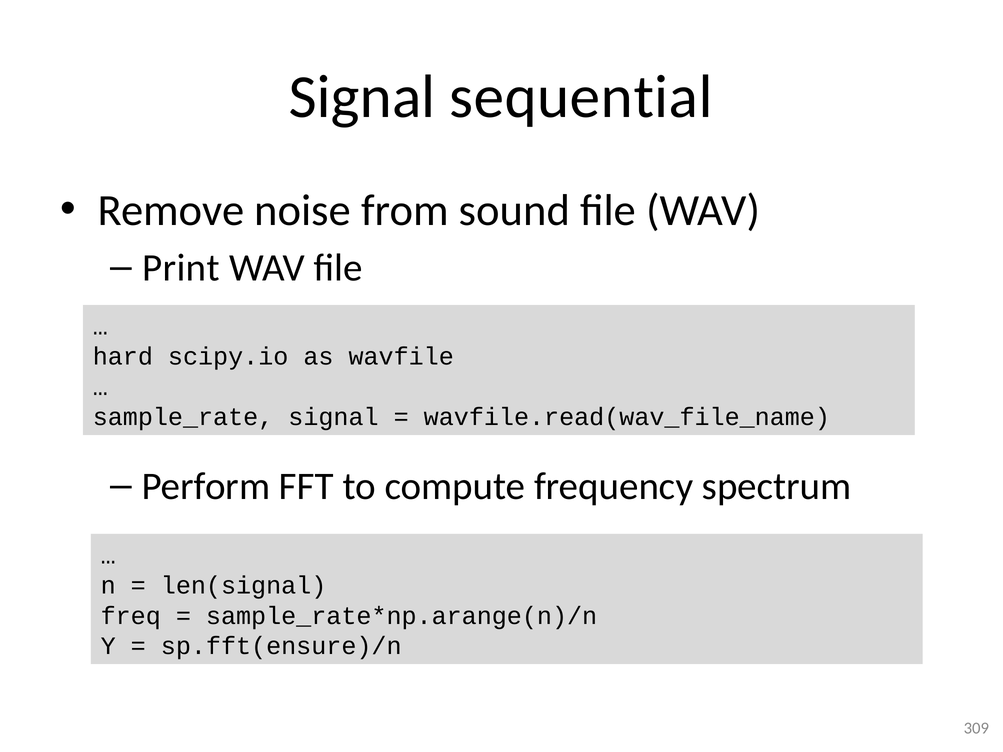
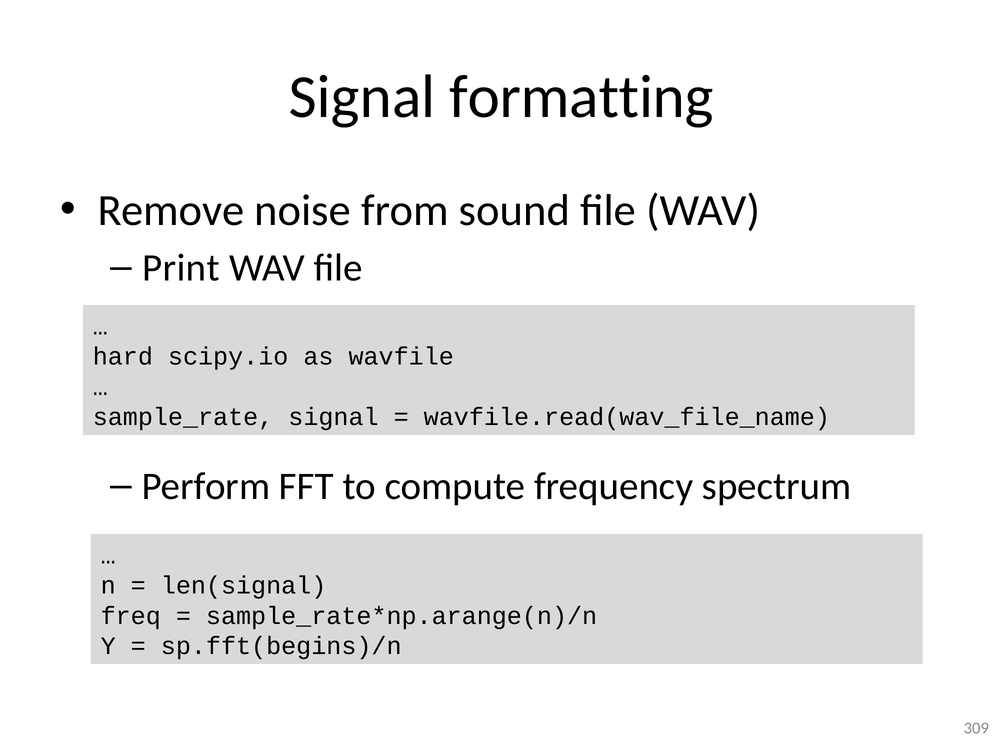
sequential: sequential -> formatting (581, 97)
sp.fft(ensure)/n: sp.fft(ensure)/n -> sp.fft(begins)/n (281, 646)
